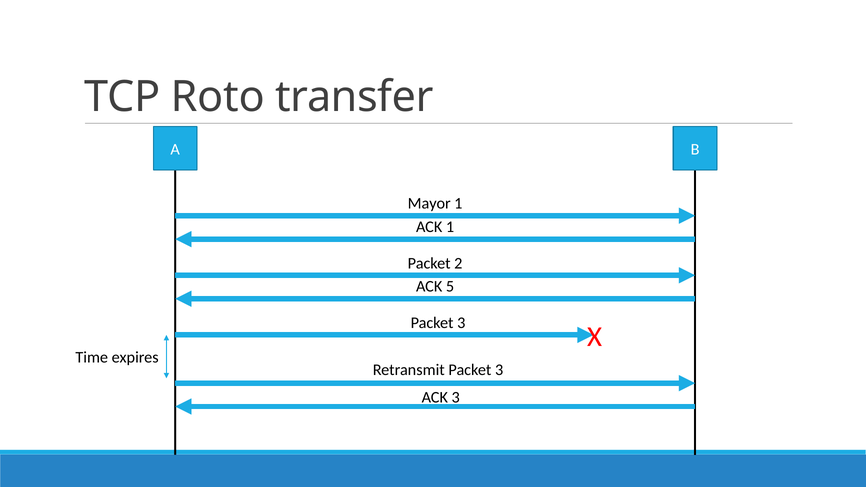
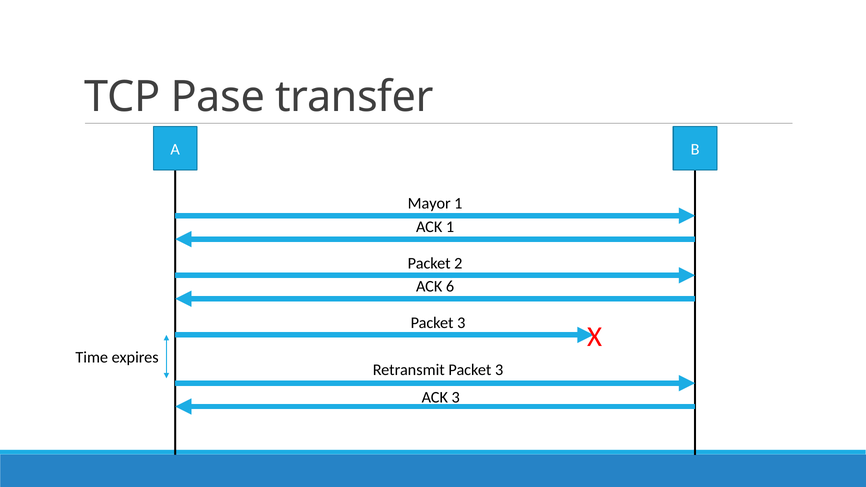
Roto: Roto -> Pase (218, 97)
5: 5 -> 6 (450, 287)
